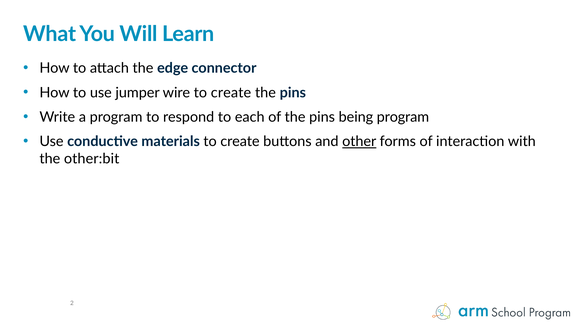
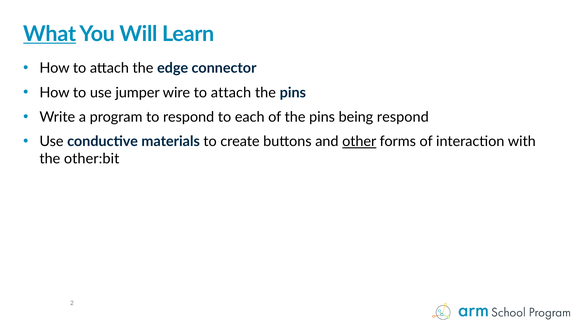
What underline: none -> present (50, 34)
wire to create: create -> attach (231, 93)
being program: program -> respond (403, 117)
